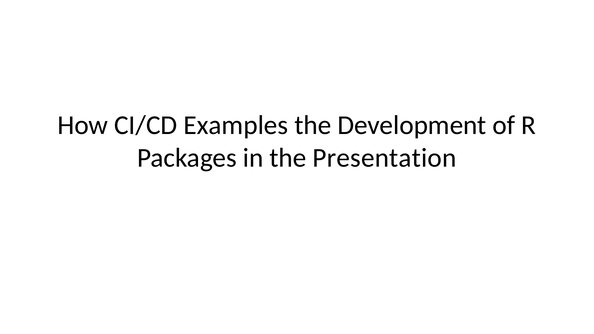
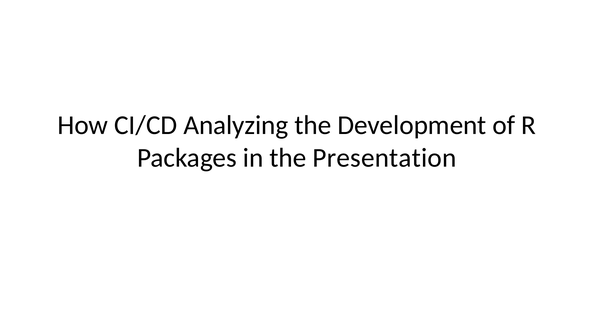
Examples: Examples -> Analyzing (236, 125)
